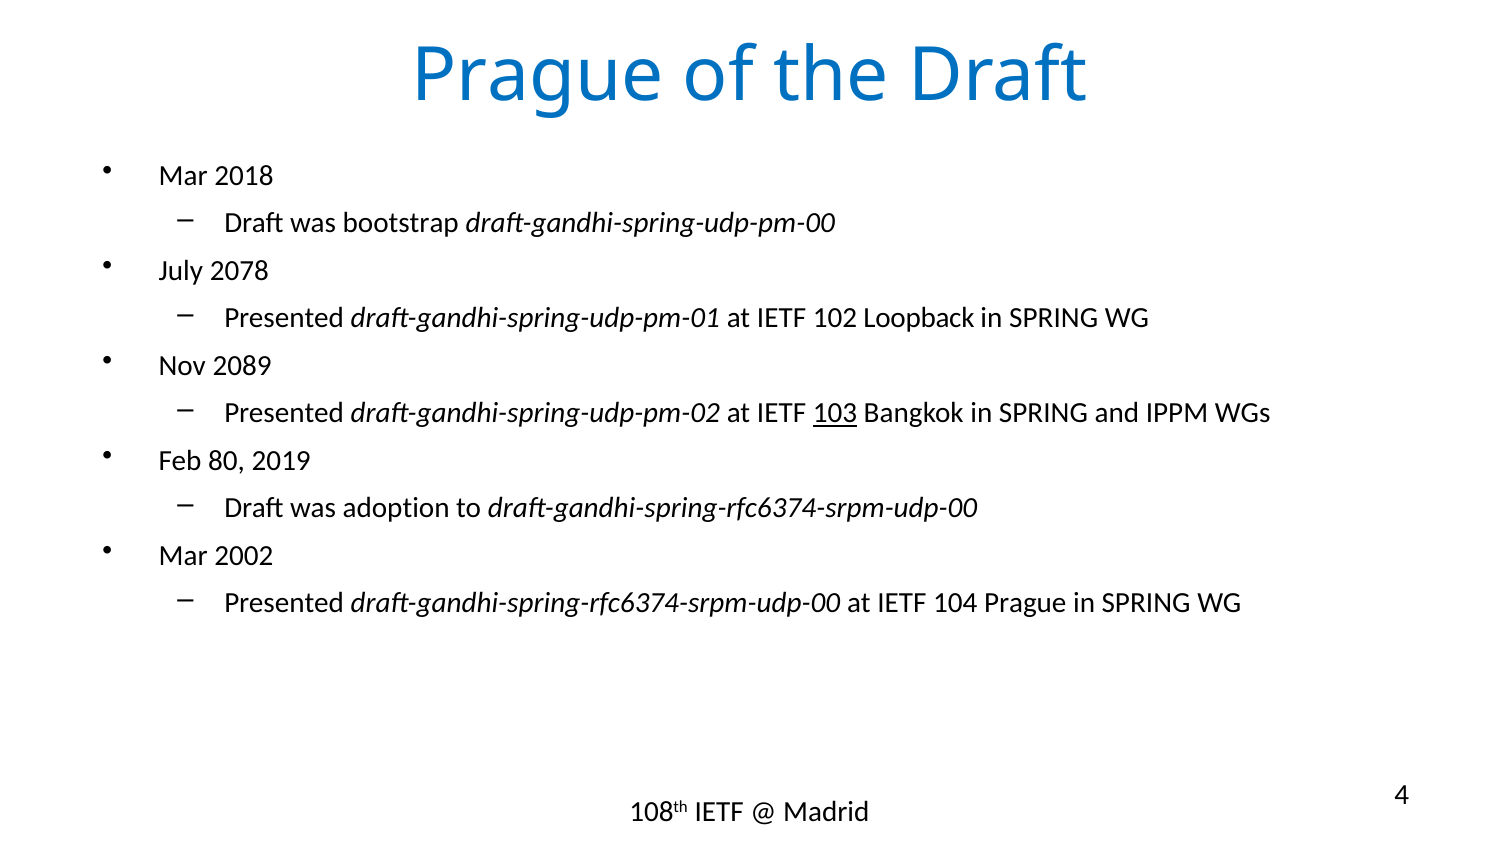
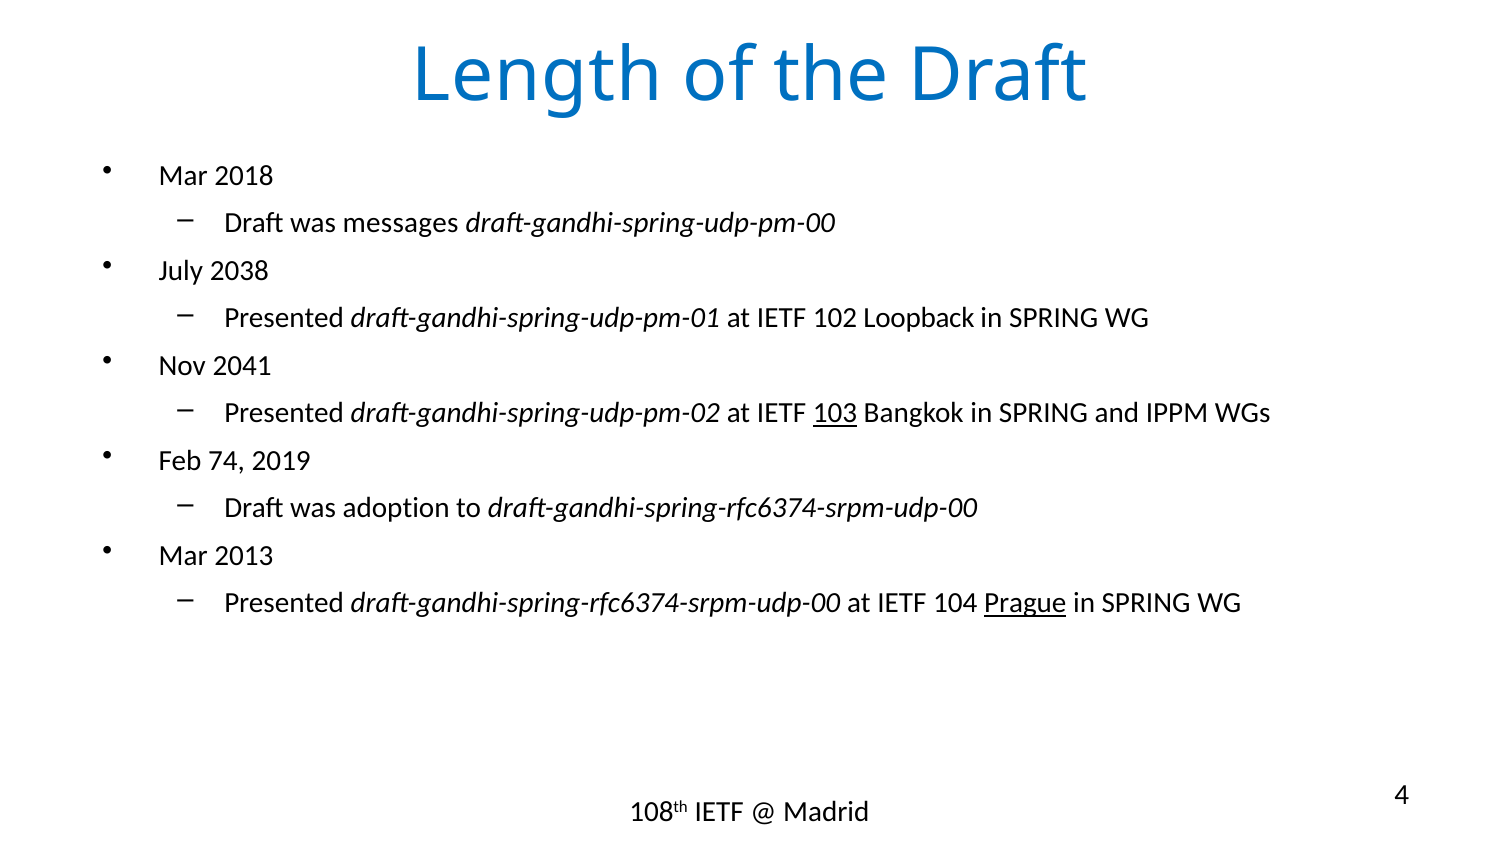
Prague: Prague -> Length (537, 75)
bootstrap: bootstrap -> messages (401, 223)
2078: 2078 -> 2038 (239, 271)
2089: 2089 -> 2041 (242, 366)
80: 80 -> 74 (226, 461)
2002: 2002 -> 2013 (244, 556)
Prague underline: none -> present (1025, 603)
